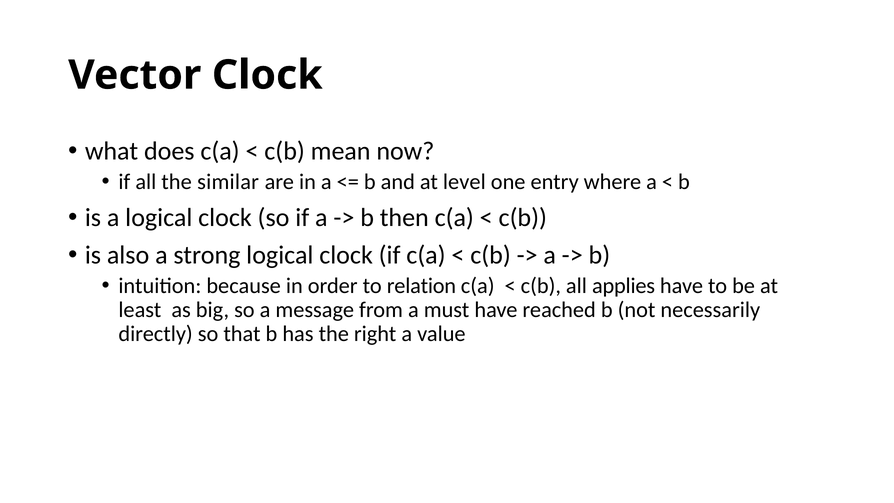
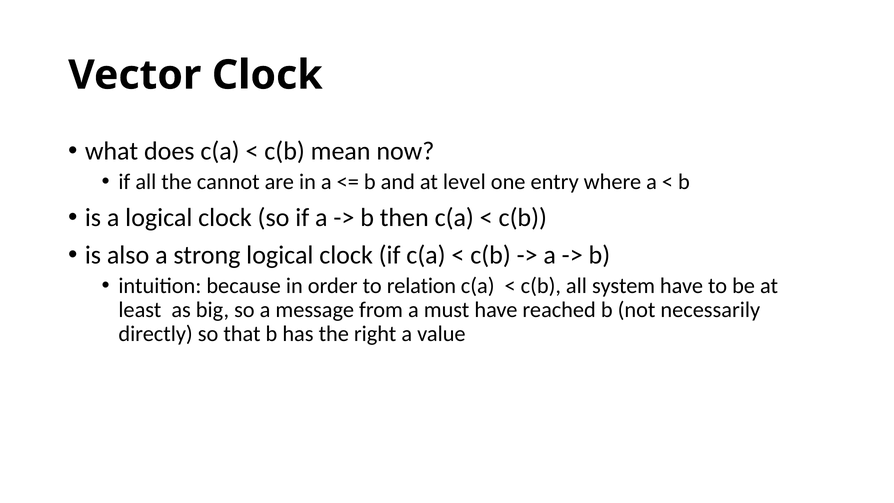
similar: similar -> cannot (228, 182)
applies: applies -> system (624, 286)
